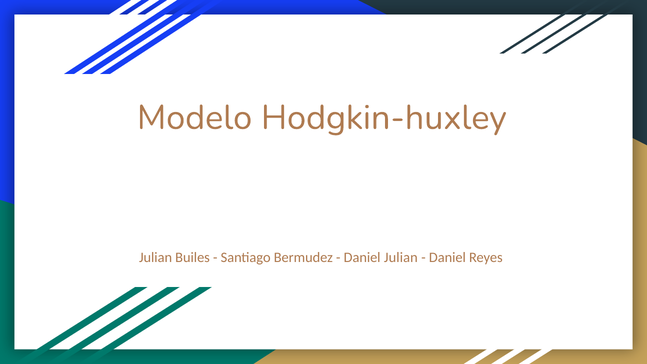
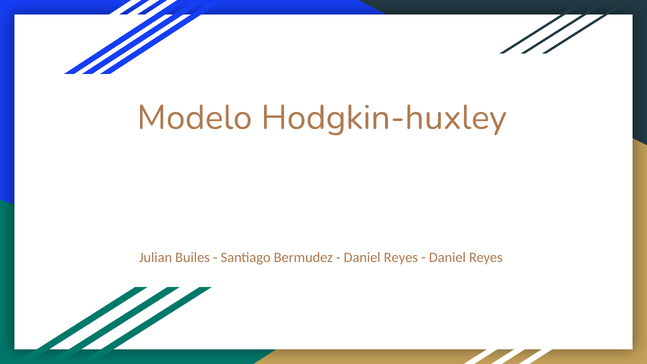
Julian: Julian -> Reyes (401, 258)
